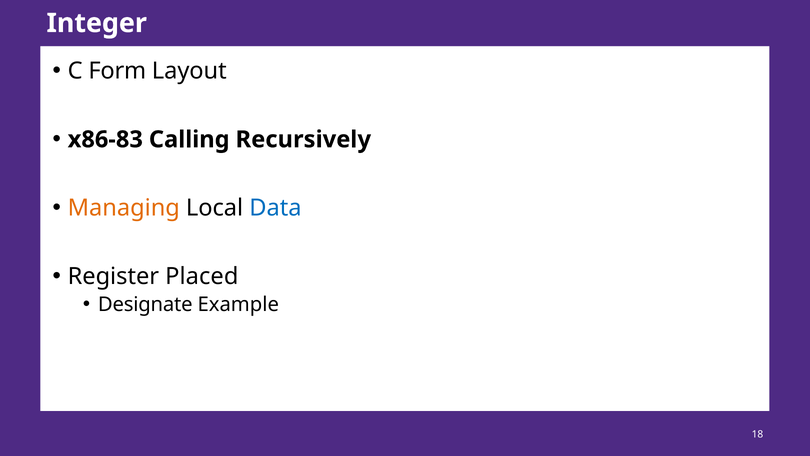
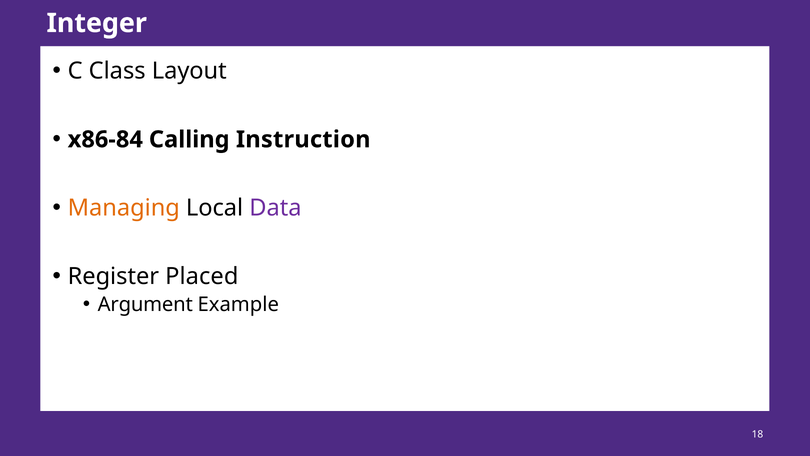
Form: Form -> Class (117, 71)
x86-83: x86-83 -> x86-84 (105, 139)
Recursively: Recursively -> Instruction (303, 139)
Data colour: blue -> purple (275, 208)
Designate: Designate -> Argument (145, 304)
